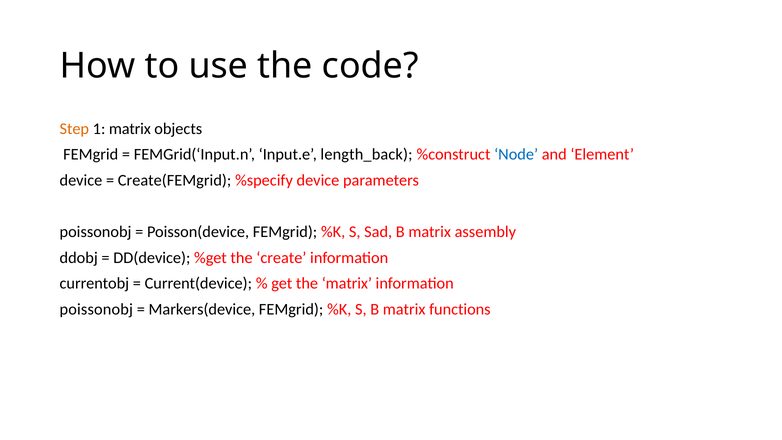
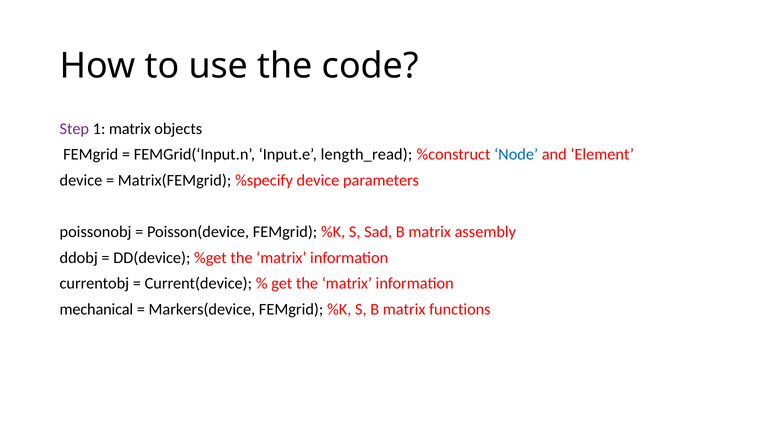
Step colour: orange -> purple (74, 129)
length_back: length_back -> length_read (366, 155)
Create(FEMgrid: Create(FEMgrid -> Matrix(FEMgrid (175, 180)
%get the create: create -> matrix (281, 258)
poissonobj: poissonobj -> mechanical (96, 309)
